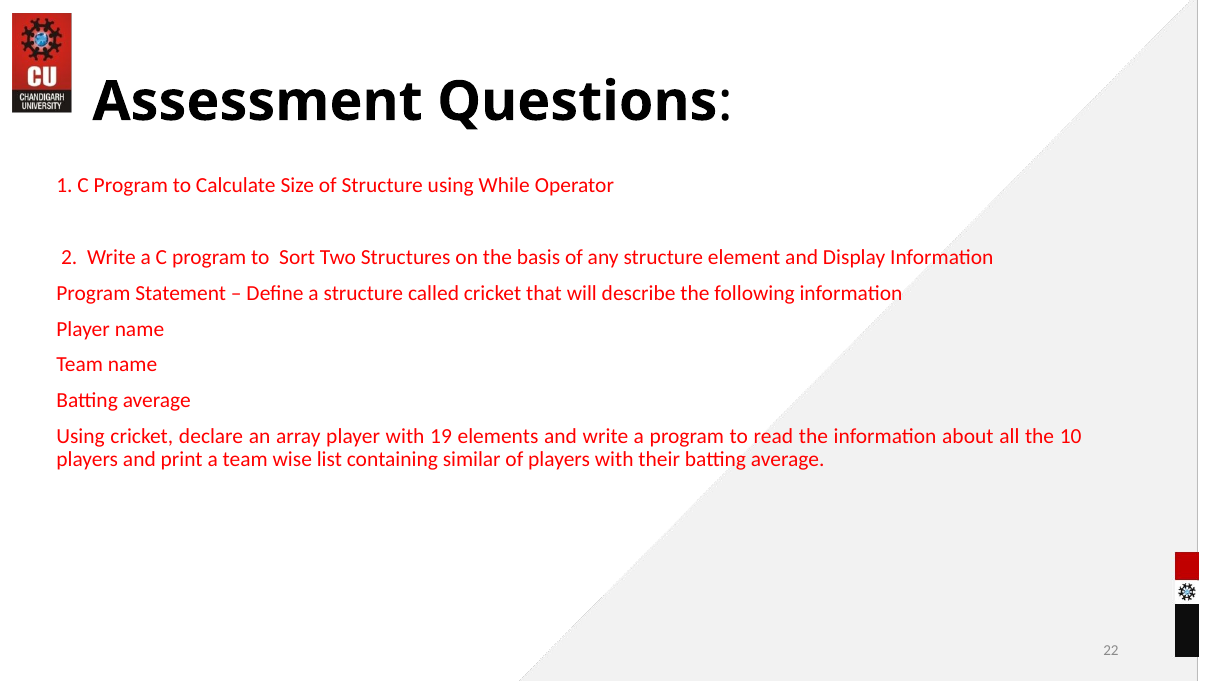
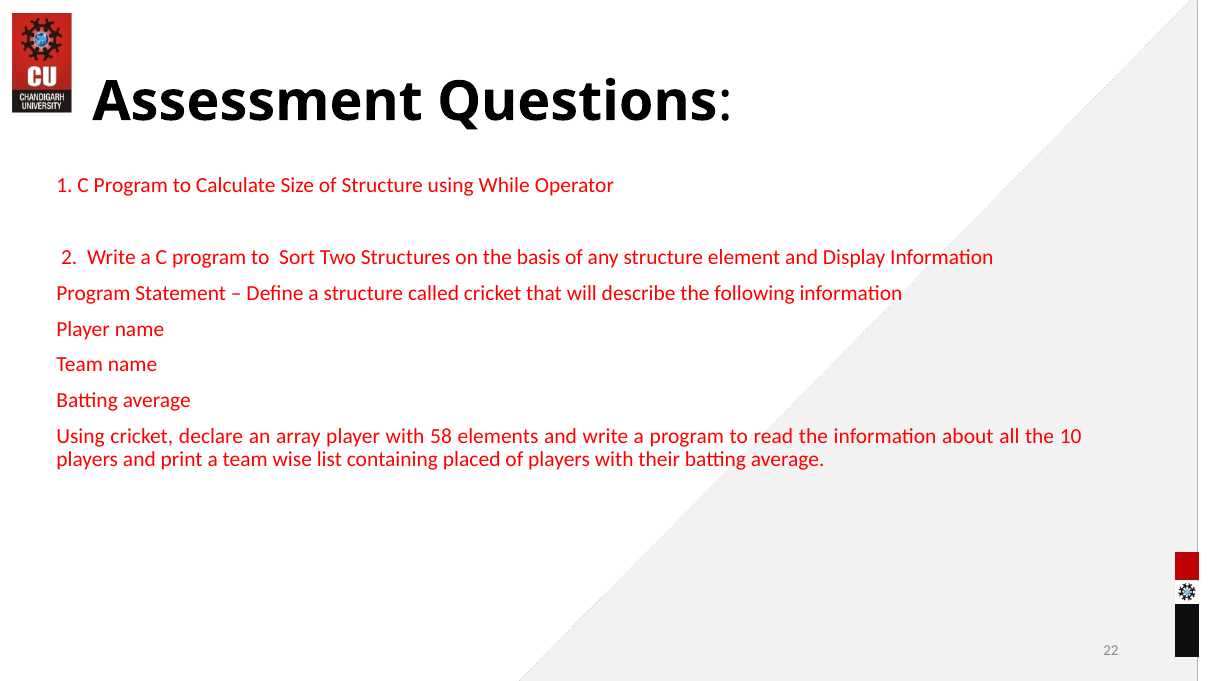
19: 19 -> 58 (441, 437)
similar: similar -> placed (472, 460)
